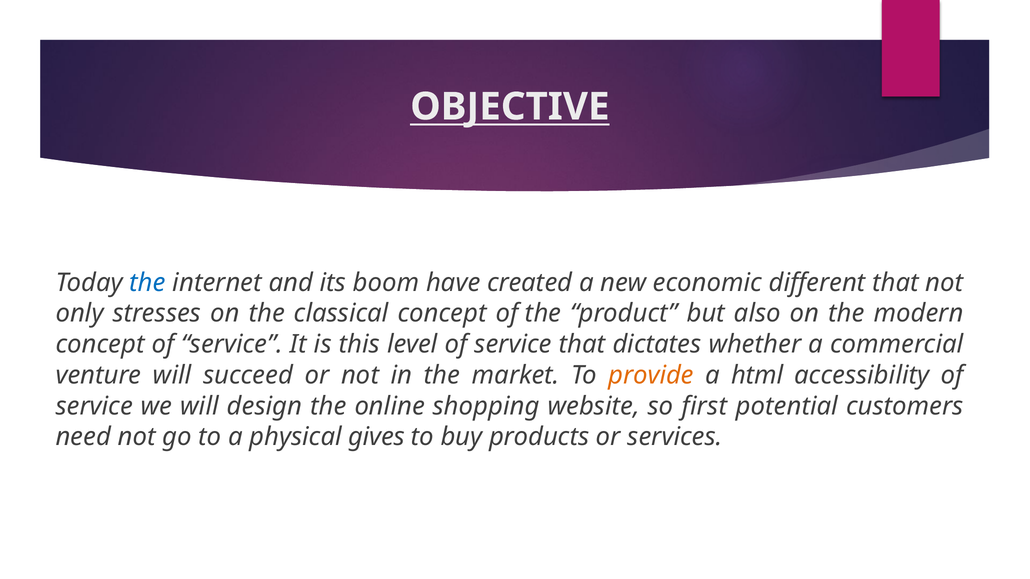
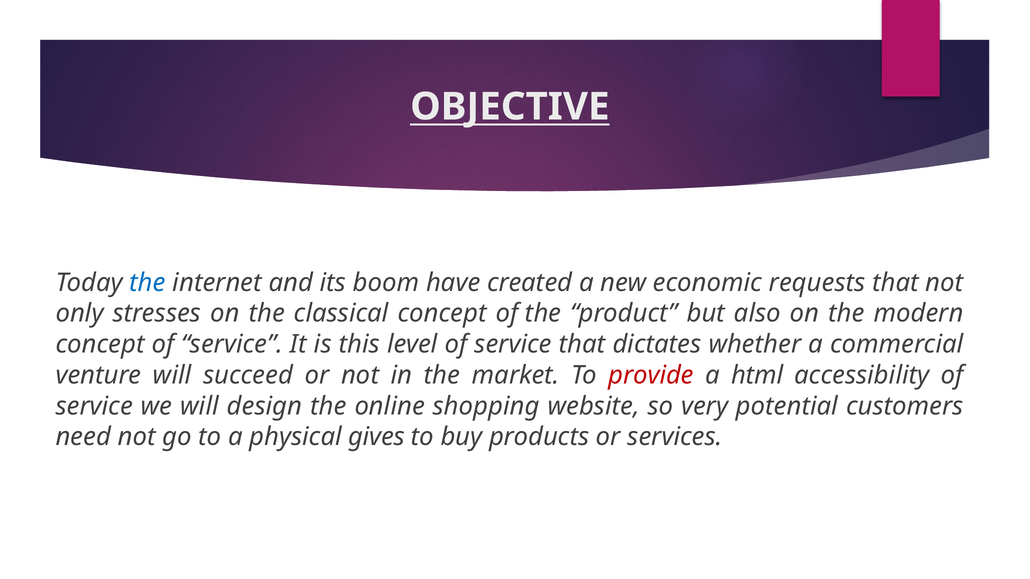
different: different -> requests (817, 283)
provide colour: orange -> red (651, 375)
first: first -> very (705, 406)
